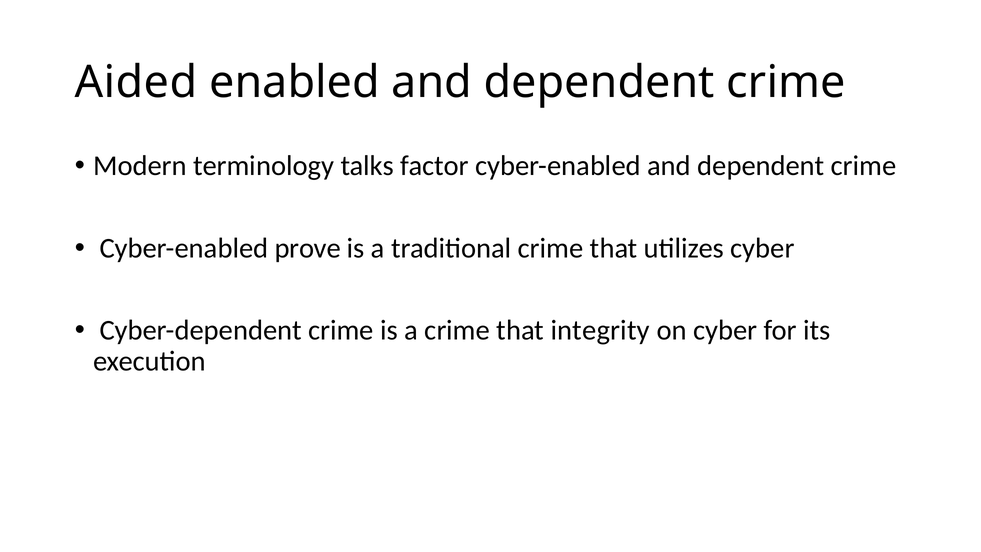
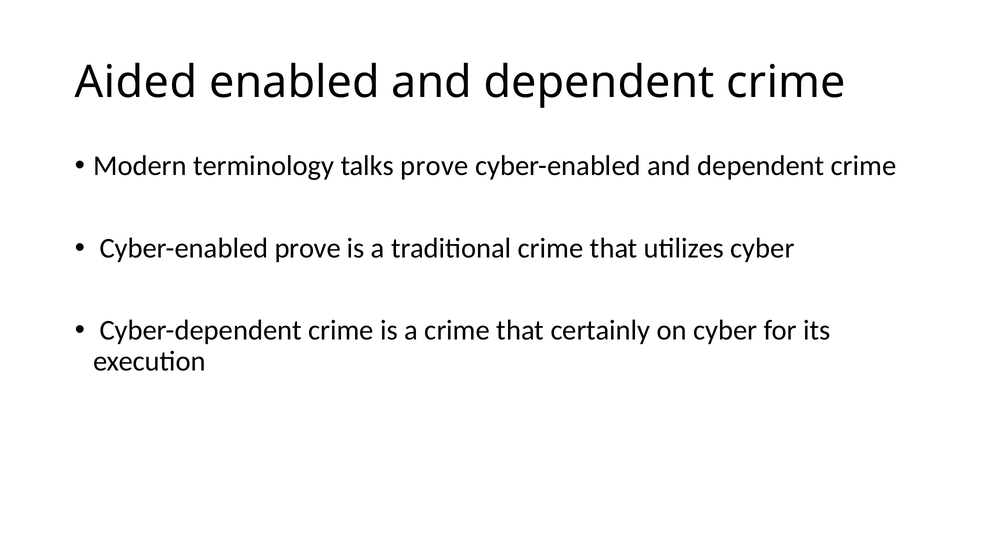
talks factor: factor -> prove (434, 166)
integrity: integrity -> certainly (600, 330)
